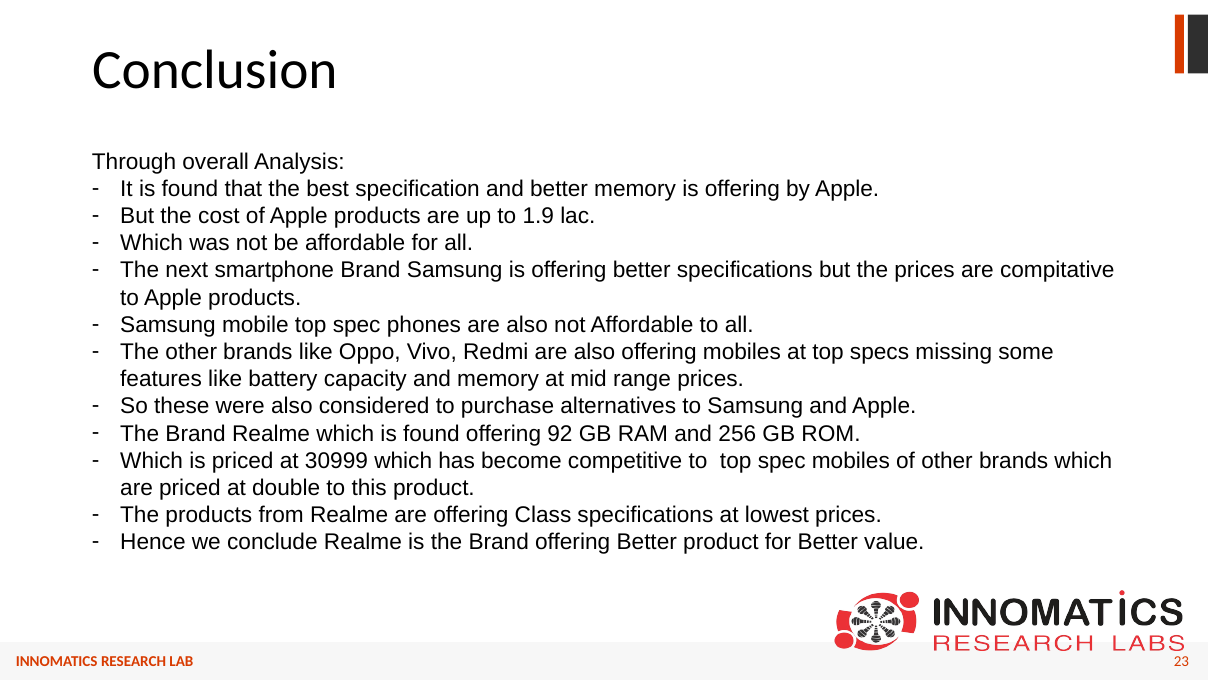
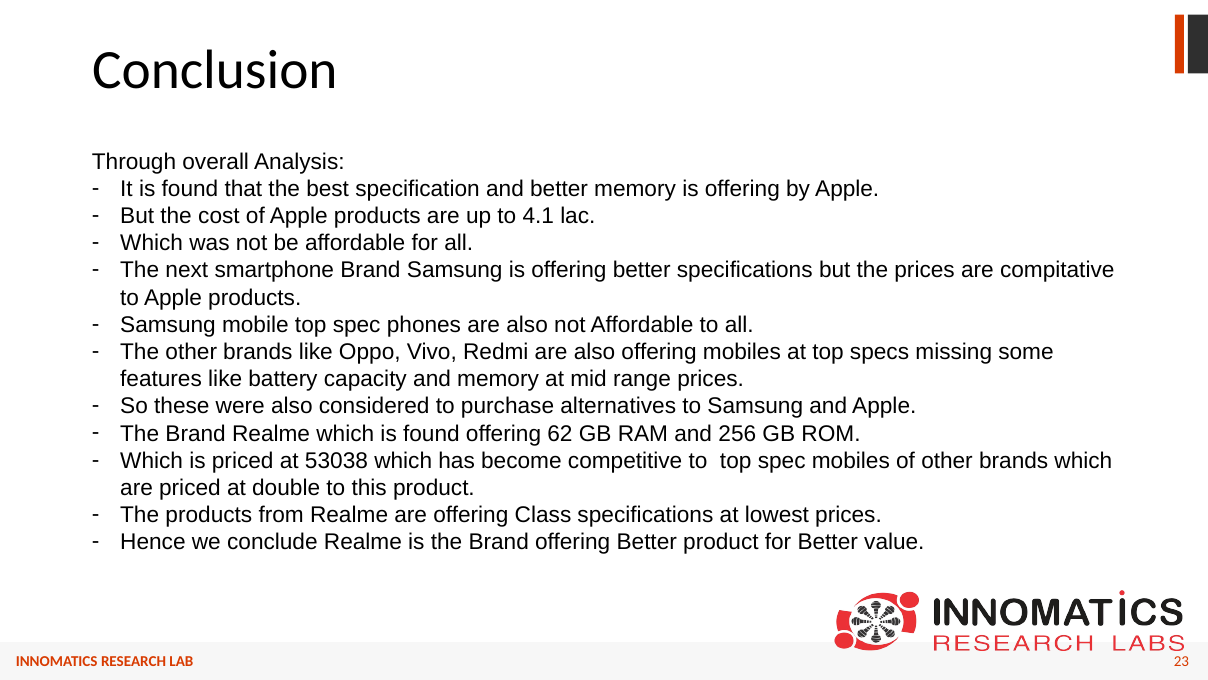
1.9: 1.9 -> 4.1 (538, 216)
92: 92 -> 62 (560, 433)
30999: 30999 -> 53038 (336, 461)
